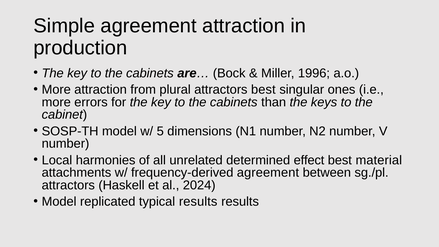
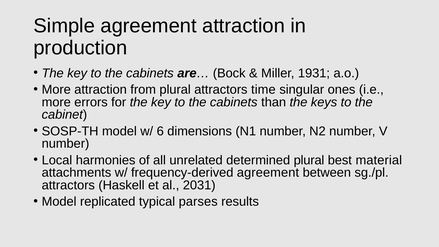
1996: 1996 -> 1931 (314, 73)
attractors best: best -> time (263, 90)
5: 5 -> 6 (160, 131)
determined effect: effect -> plural (309, 160)
2024: 2024 -> 2031 (199, 185)
typical results: results -> parses (198, 202)
